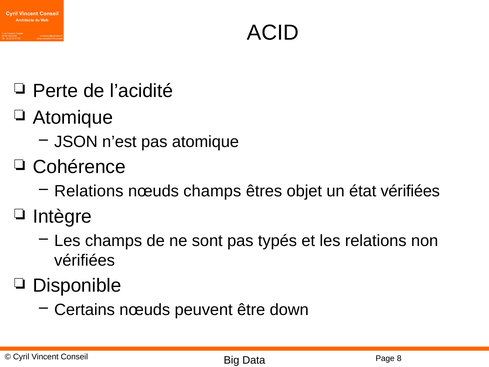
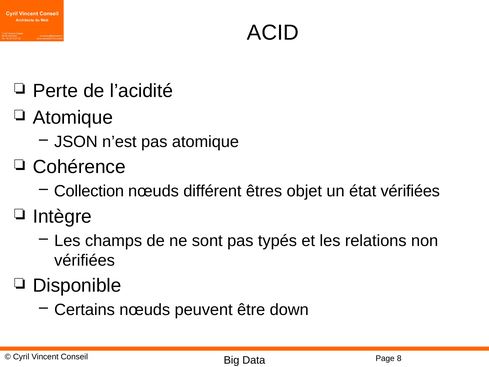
Relations: Relations -> Collection (89, 191)
nœuds champs: champs -> différent (212, 191)
